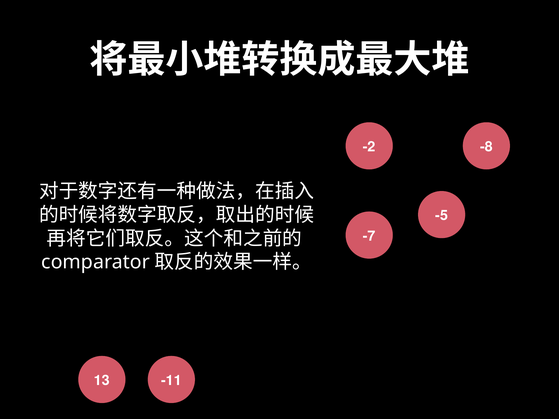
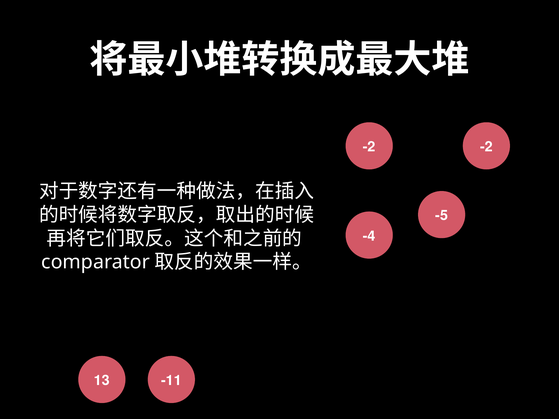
-2 -8: -8 -> -2 (486, 147)
-7: -7 -> -4 (369, 236)
